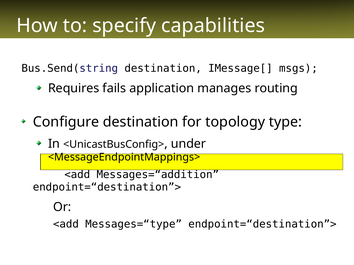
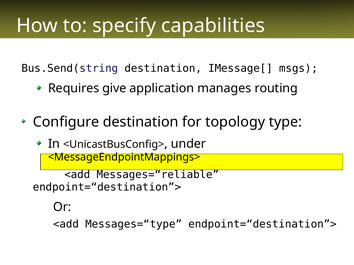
fails: fails -> give (114, 88)
Messages=“addition: Messages=“addition -> Messages=“reliable (158, 175)
